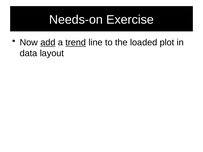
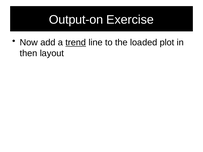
Needs-on: Needs-on -> Output-on (76, 20)
add underline: present -> none (48, 43)
data: data -> then (29, 53)
